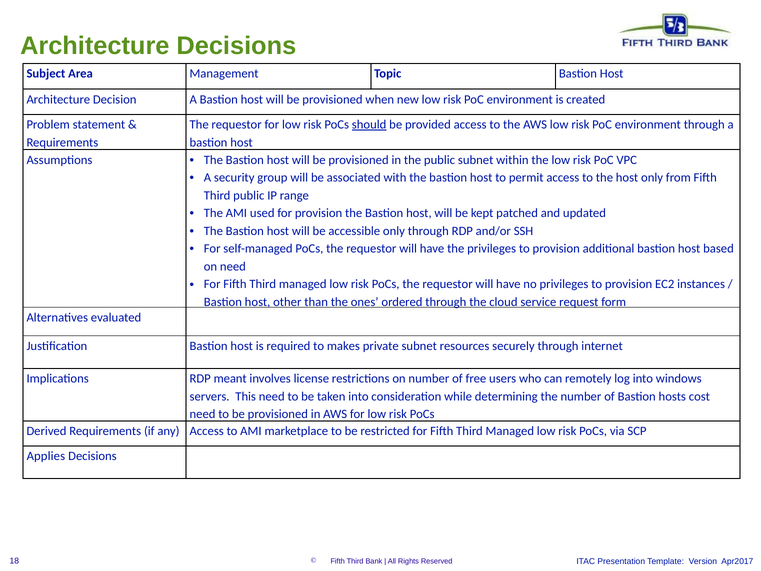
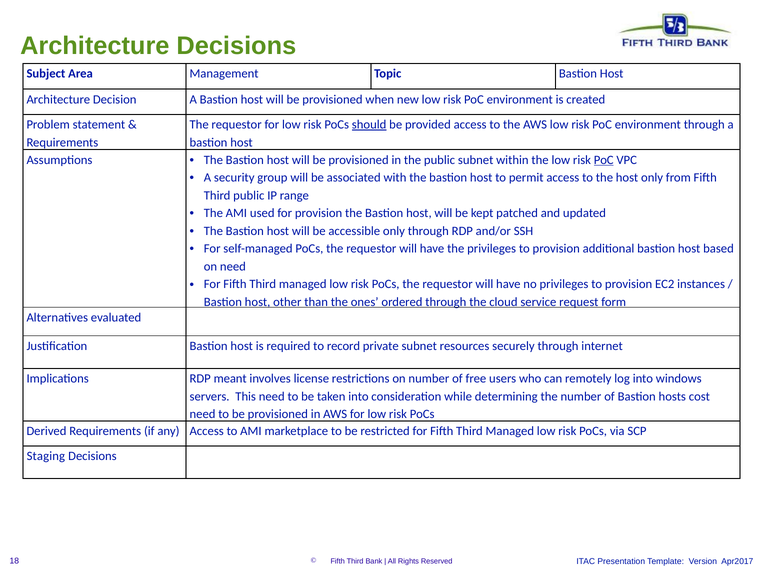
PoC underline: none -> present (604, 160)
makes: makes -> record (343, 346)
Applies: Applies -> Staging (46, 456)
